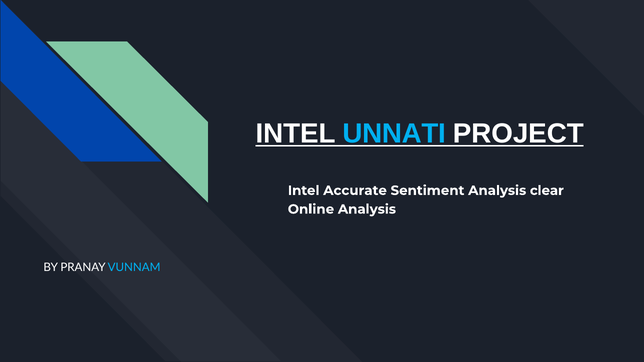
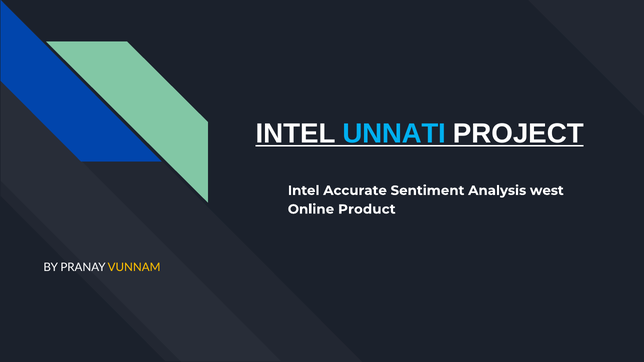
clear: clear -> west (547, 191)
Online Analysis: Analysis -> Product (367, 209)
VUNNAM colour: light blue -> yellow (134, 267)
